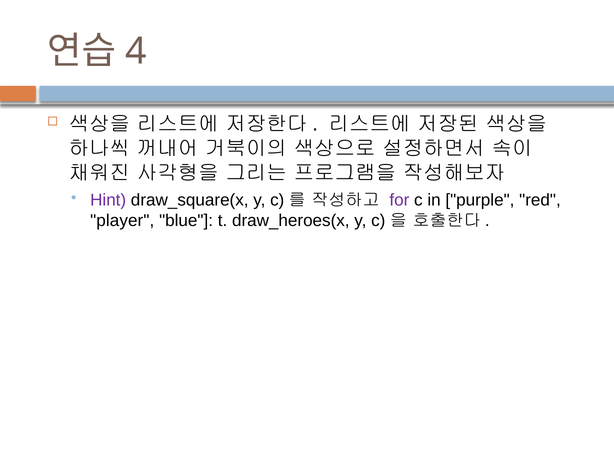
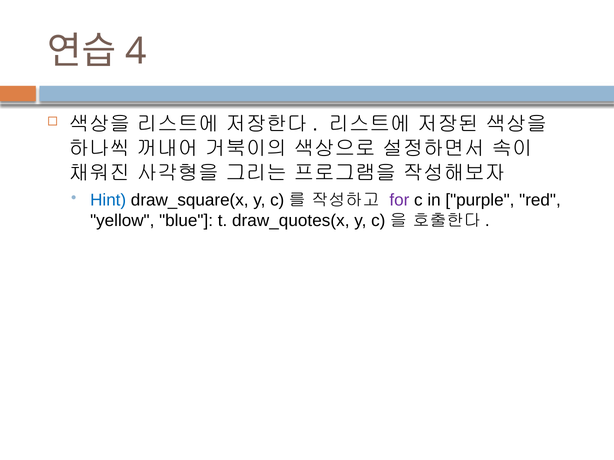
Hint colour: purple -> blue (108, 200)
player: player -> yellow (122, 221)
draw_heroes(x: draw_heroes(x -> draw_quotes(x (291, 221)
